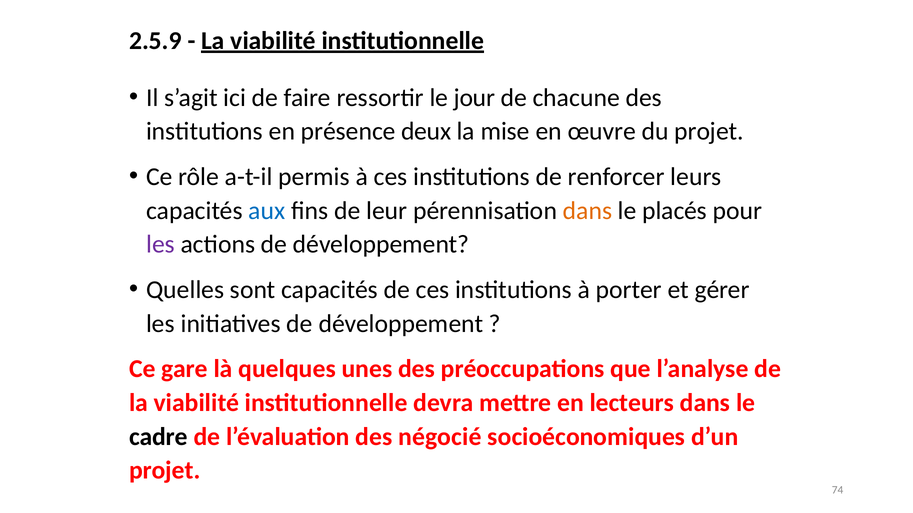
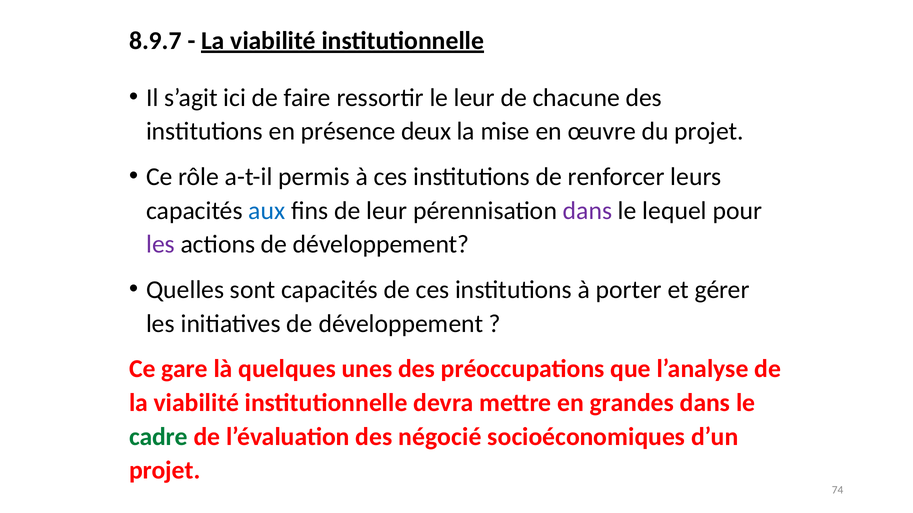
2.5.9: 2.5.9 -> 8.9.7 (155, 41)
le jour: jour -> leur (474, 98)
dans colour: orange -> purple (587, 211)
placés: placés -> lequel (675, 211)
lecteurs: lecteurs -> grandes (632, 403)
cadre colour: black -> green (158, 437)
